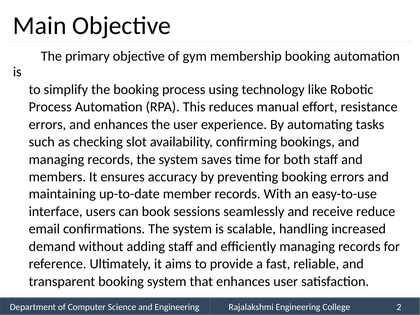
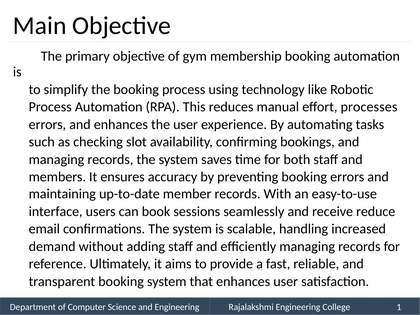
resistance: resistance -> processes (369, 107)
2: 2 -> 1 (399, 307)
